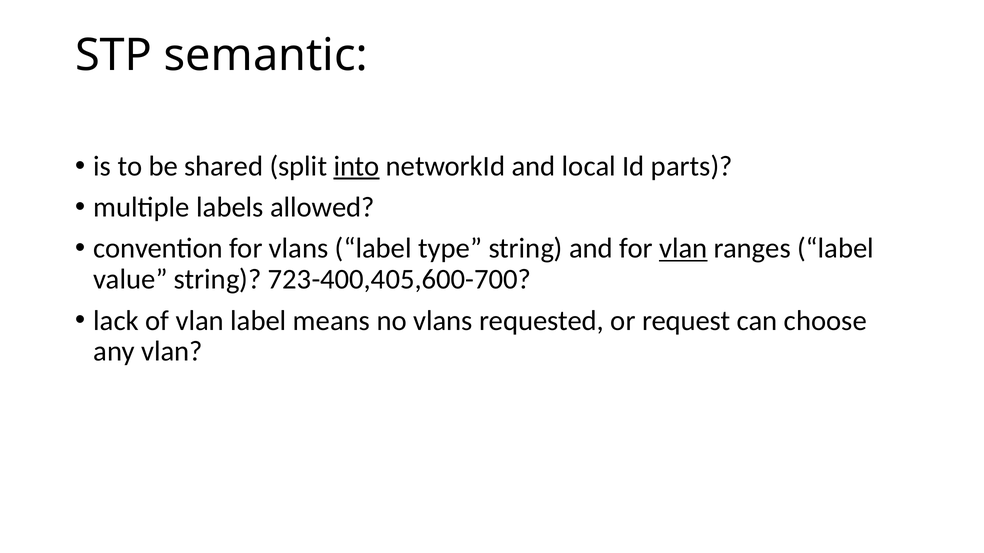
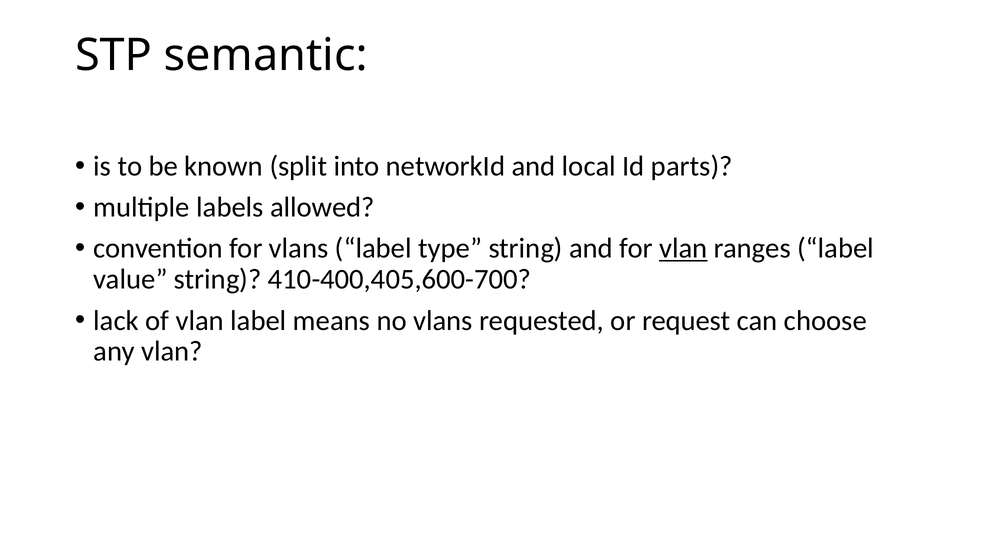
shared: shared -> known (224, 166)
into underline: present -> none (357, 166)
723-400,405,600-700: 723-400,405,600-700 -> 410-400,405,600-700 (399, 280)
